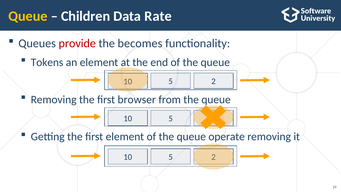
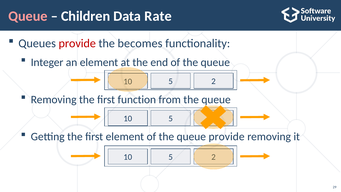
Queue colour: yellow -> pink (28, 16)
Tokens: Tokens -> Integer (47, 62)
browser: browser -> function (137, 99)
queue operate: operate -> provide (227, 137)
